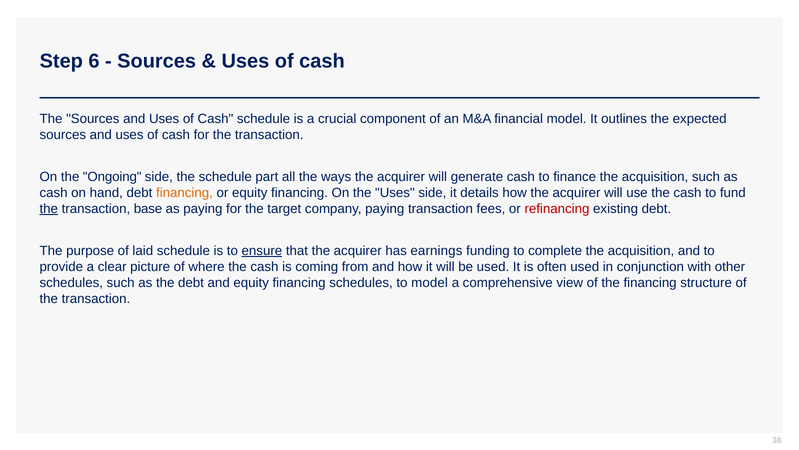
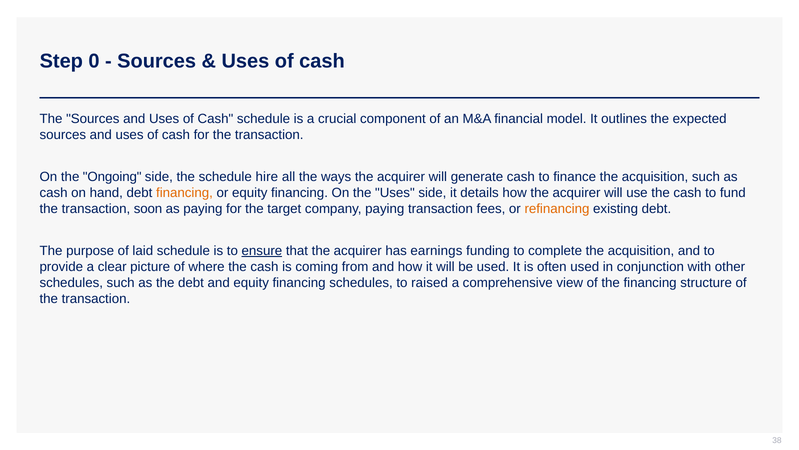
6: 6 -> 0 (94, 61)
part: part -> hire (267, 177)
the underline: present -> none (49, 208)
base: base -> soon (148, 208)
refinancing colour: red -> orange (557, 208)
to model: model -> raised (430, 282)
